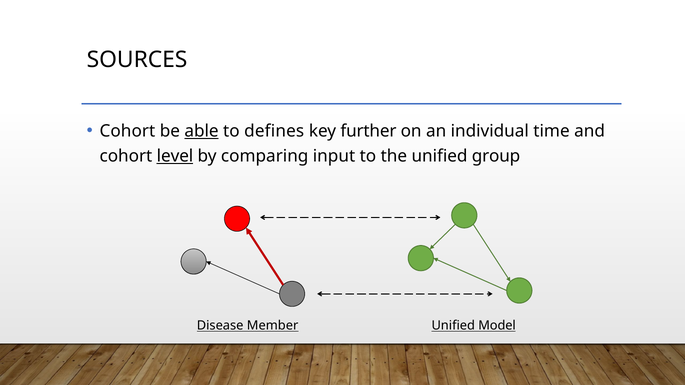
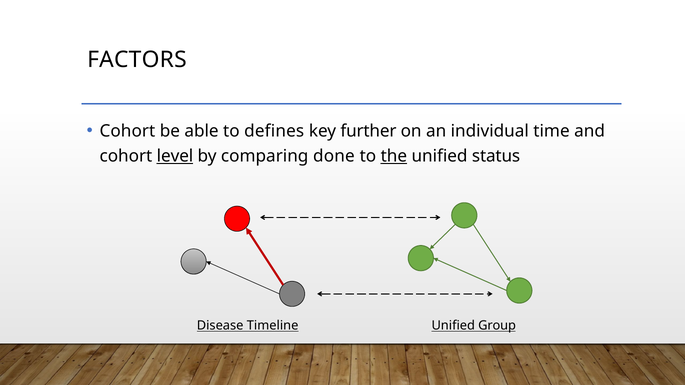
SOURCES: SOURCES -> FACTORS (137, 60)
able underline: present -> none (202, 131)
input: input -> done (334, 156)
the underline: none -> present (394, 156)
group: group -> status (496, 156)
Member: Member -> Timeline (273, 326)
Model: Model -> Group (497, 326)
